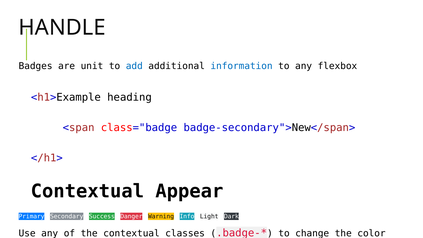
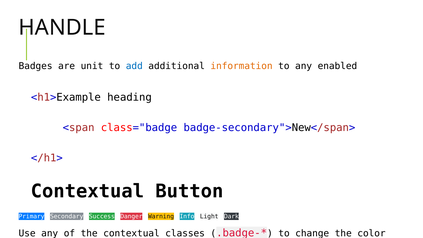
information colour: blue -> orange (242, 66)
flexbox: flexbox -> enabled (337, 66)
Appear: Appear -> Button (189, 191)
